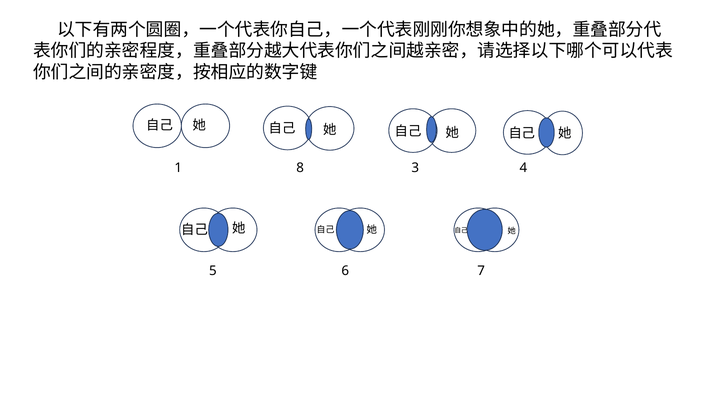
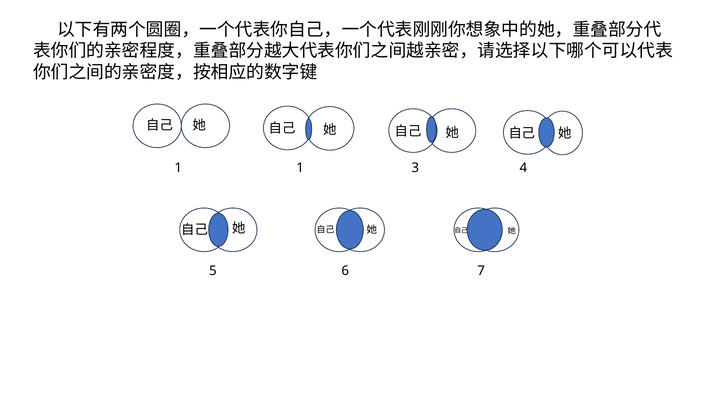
1 8: 8 -> 1 (300, 168)
